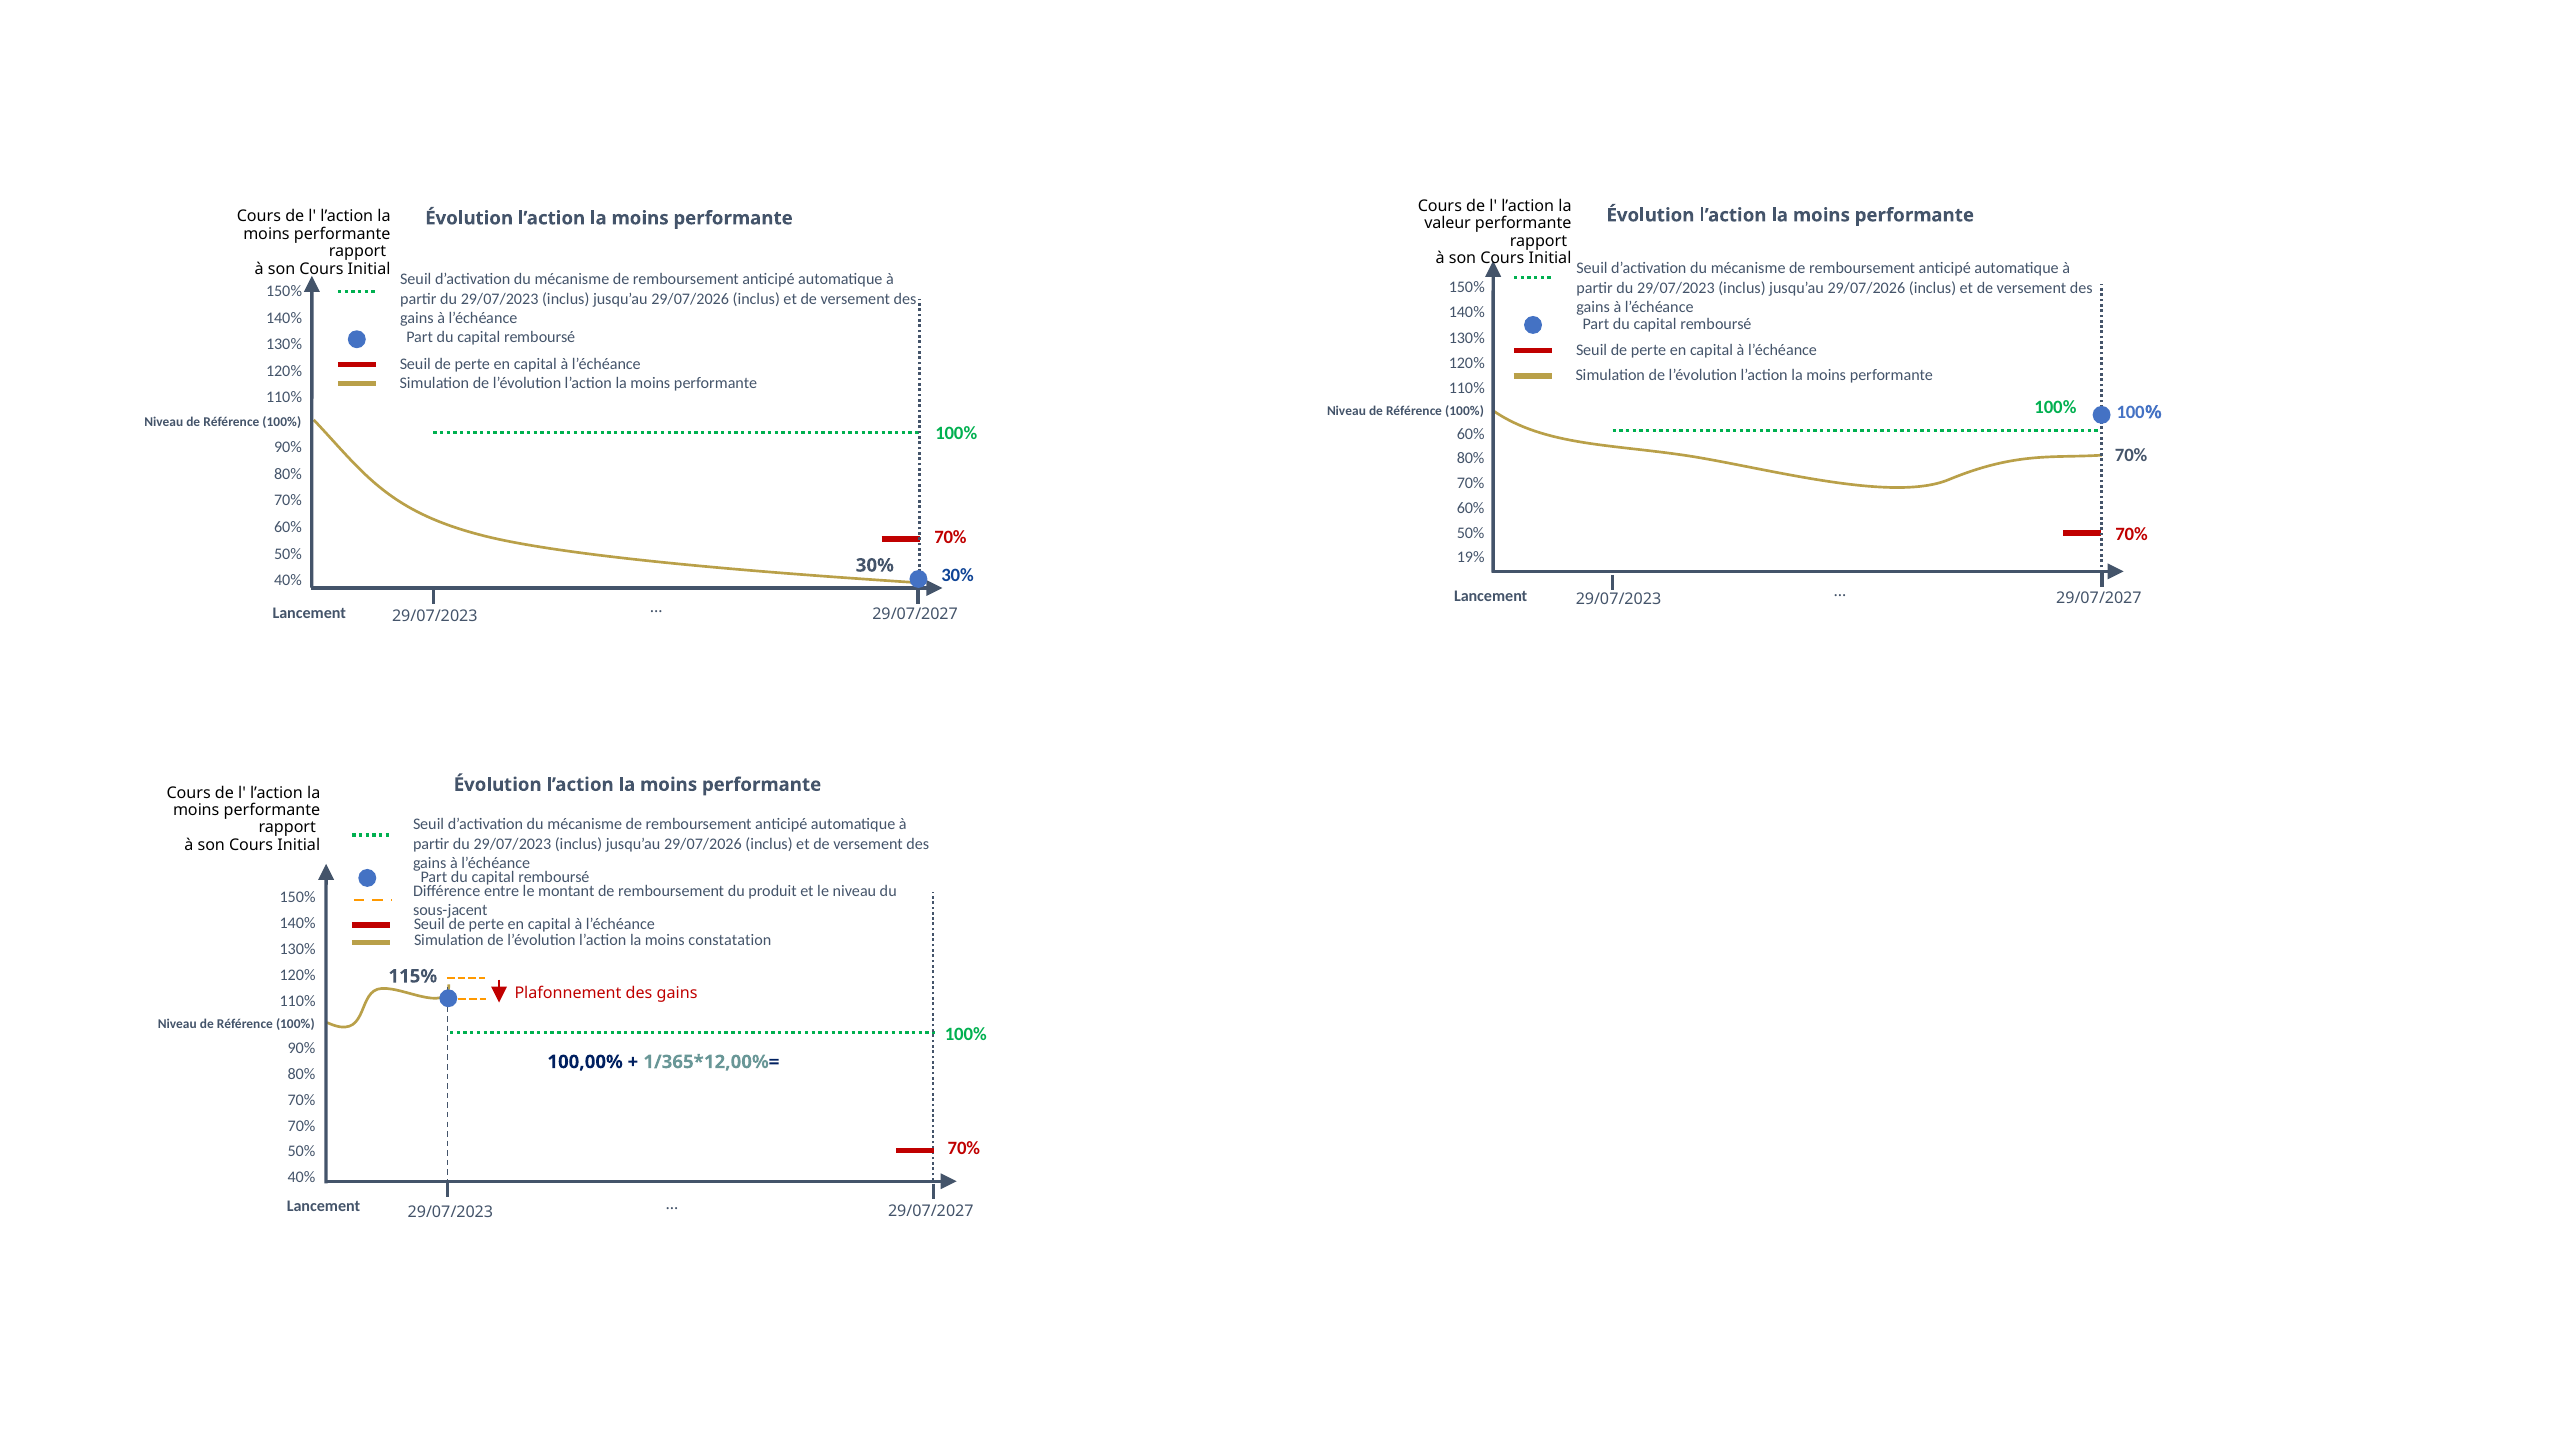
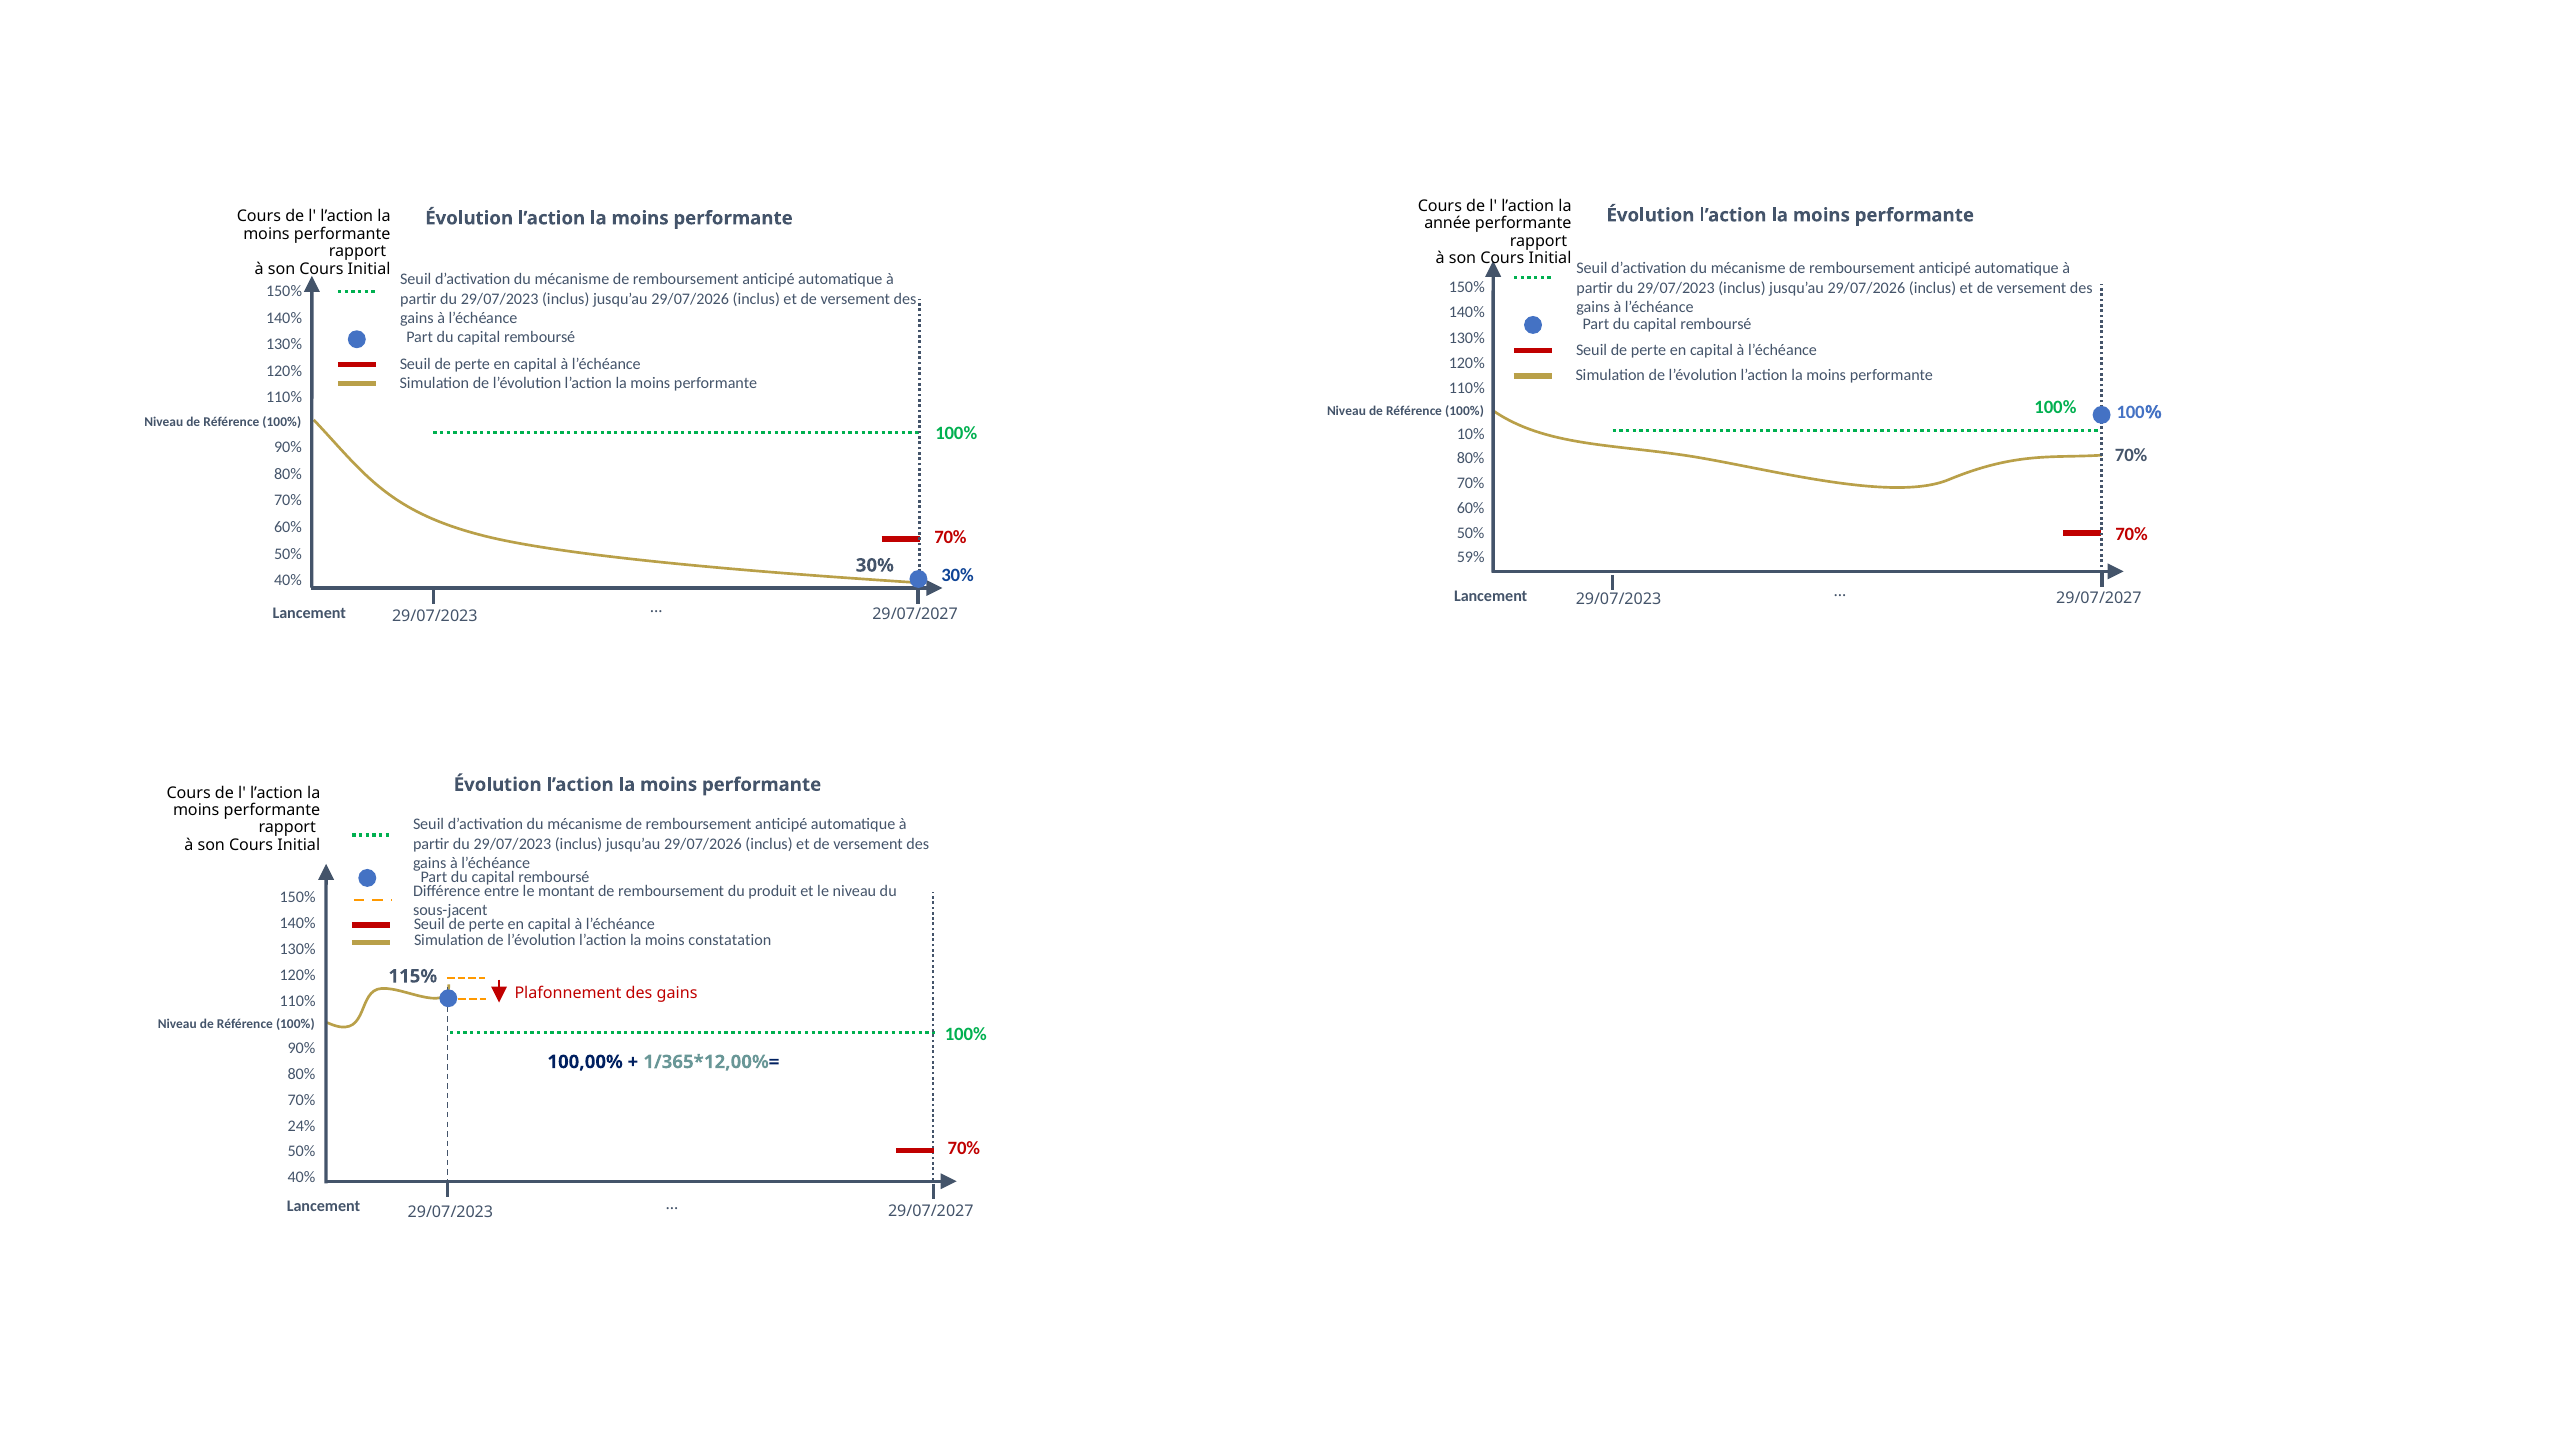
valeur: valeur -> année (1448, 223)
60%: 60% -> 10% (1471, 434)
19%: 19% -> 59% (1471, 558)
70%: 70% -> 24% (302, 1126)
